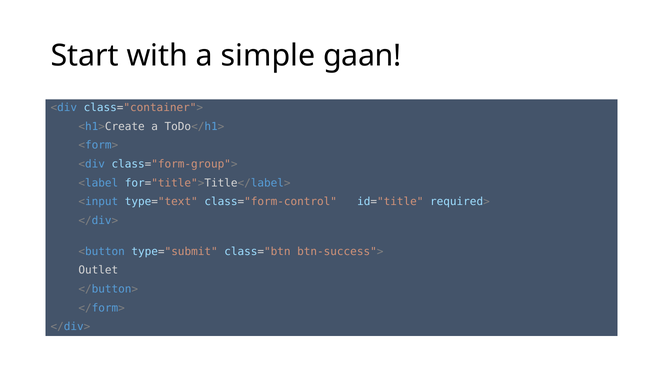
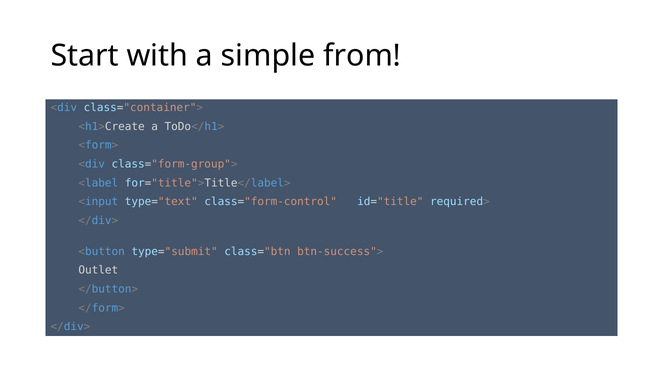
gaan: gaan -> from (362, 56)
